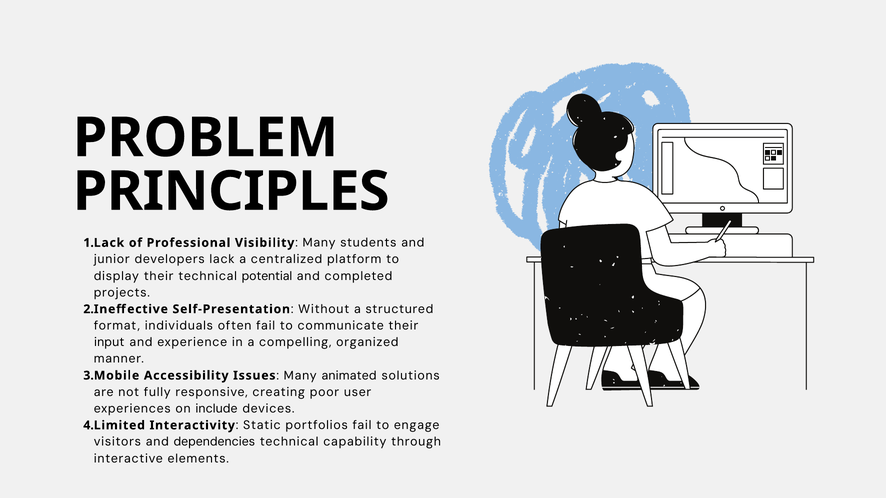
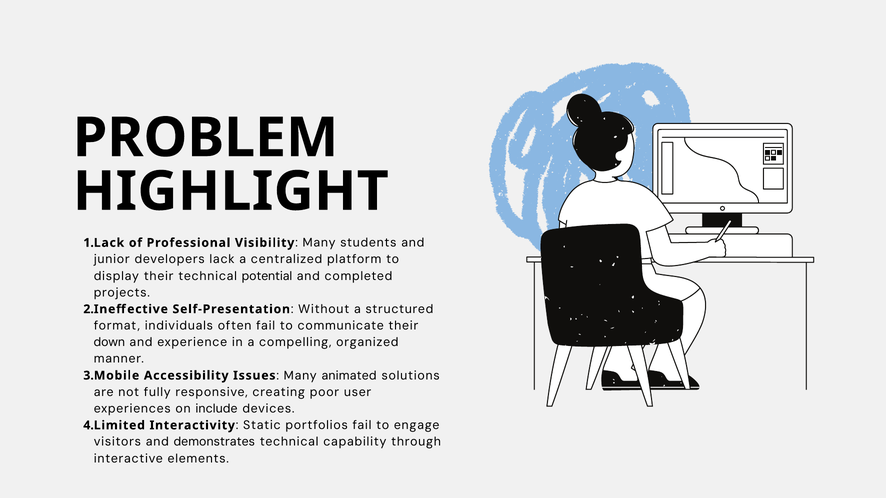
PRINCIPLES: PRINCIPLES -> HIGHLIGHT (231, 192)
input: input -> down (109, 343)
dependencies: dependencies -> demonstrates (214, 442)
